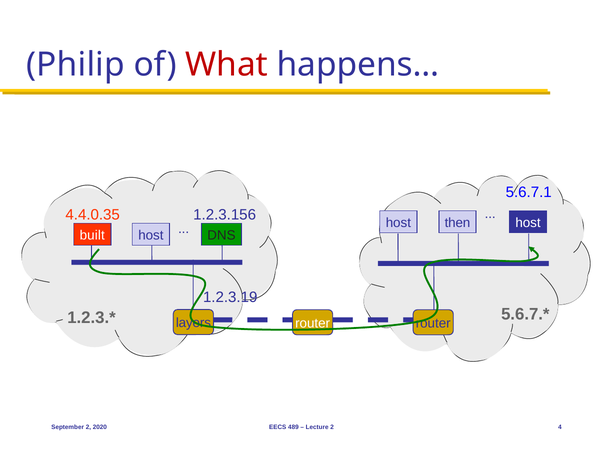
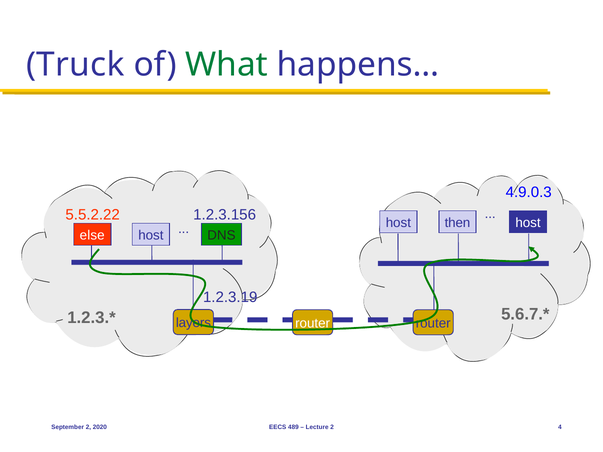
Philip: Philip -> Truck (75, 65)
What colour: red -> green (227, 65)
5.6.7.1: 5.6.7.1 -> 4.9.0.3 (529, 192)
4.4.0.35: 4.4.0.35 -> 5.5.2.22 (93, 215)
built: built -> else (92, 235)
